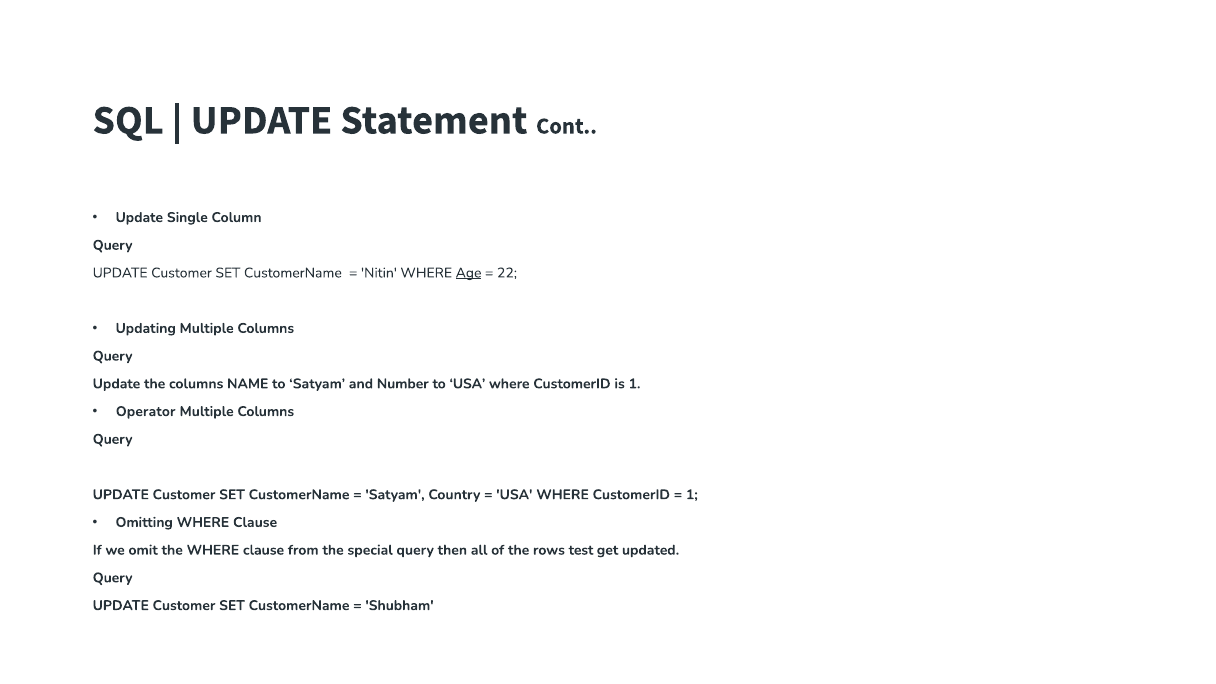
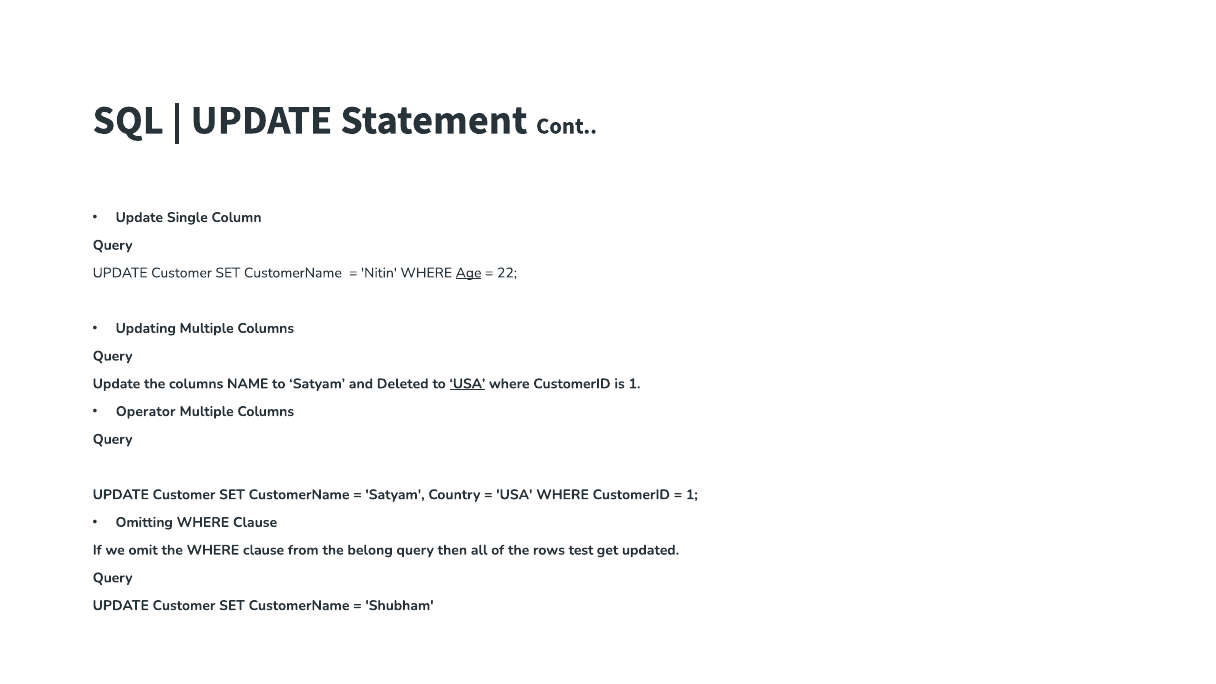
Number: Number -> Deleted (403, 384)
USA underline: none -> present (467, 384)
special: special -> belong (370, 550)
